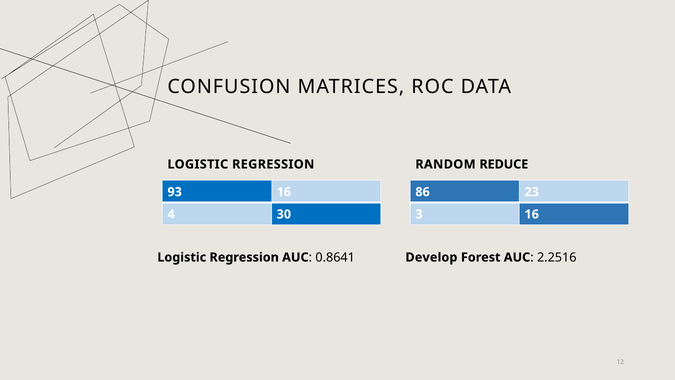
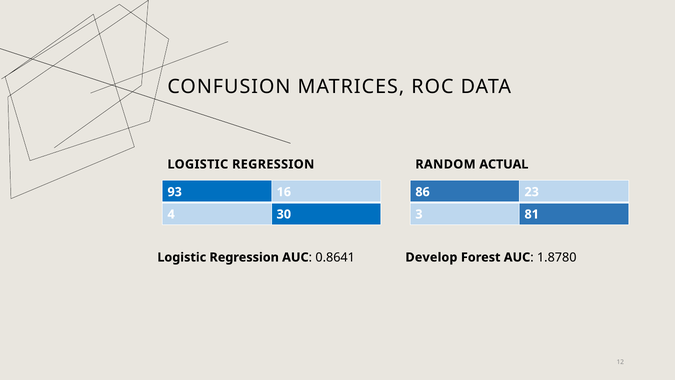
REDUCE: REDUCE -> ACTUAL (504, 164)
3 16: 16 -> 81 (532, 214)
2.2516: 2.2516 -> 1.8780 (557, 257)
